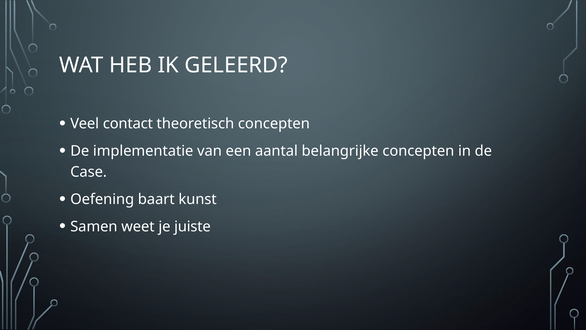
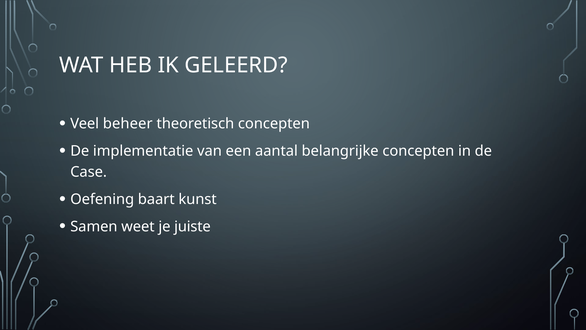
contact: contact -> beheer (128, 124)
